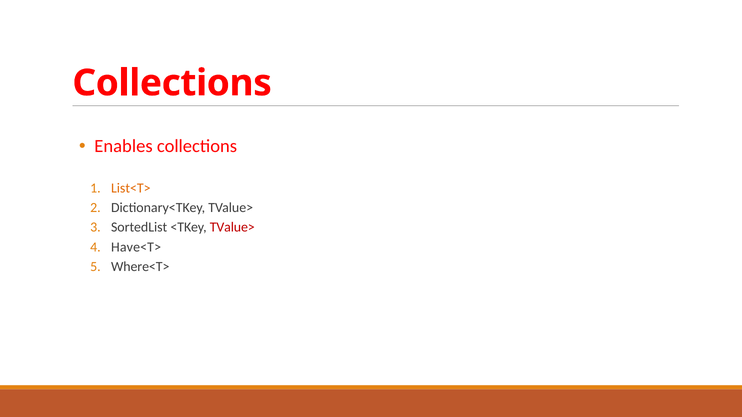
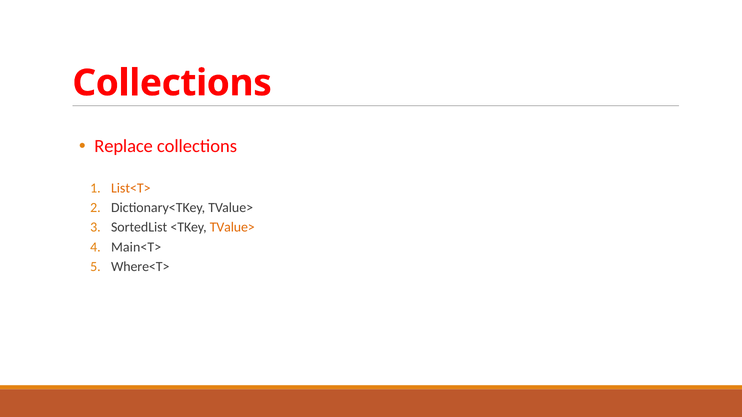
Enables: Enables -> Replace (124, 146)
TValue> colour: red -> orange (232, 228)
Have<T>: Have<T> -> Main<T> (136, 247)
